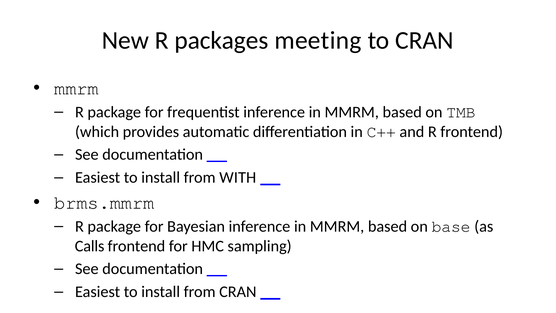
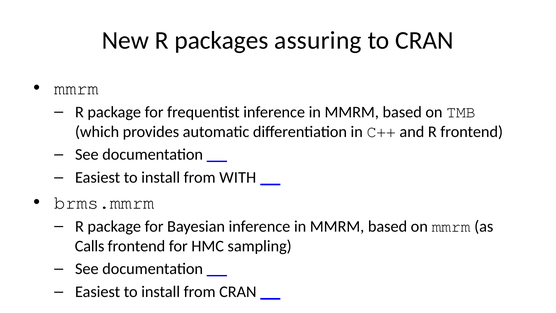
meeting: meeting -> assuring (318, 40)
on base: base -> mmrm (451, 226)
